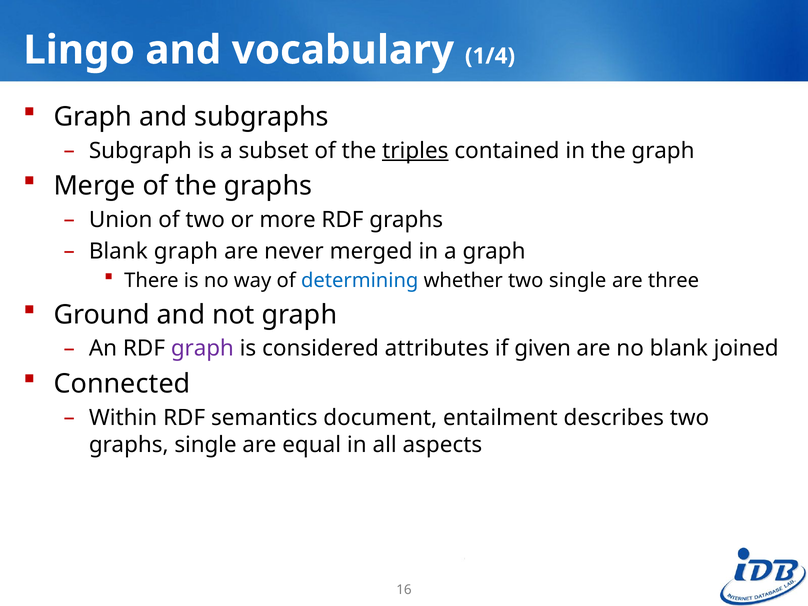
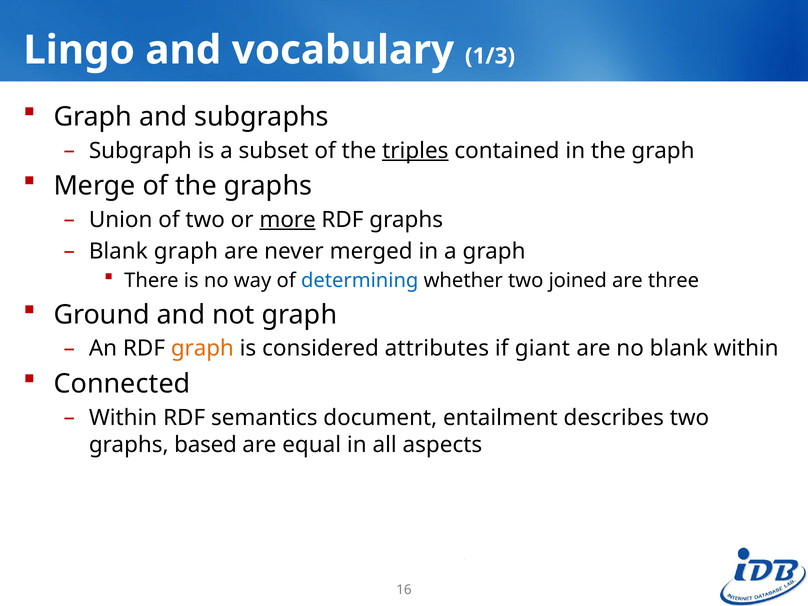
1/4: 1/4 -> 1/3 (490, 56)
more underline: none -> present (288, 220)
two single: single -> joined (578, 281)
graph colour: purple -> orange (202, 349)
given: given -> giant (542, 349)
blank joined: joined -> within (746, 349)
graphs single: single -> based (206, 445)
